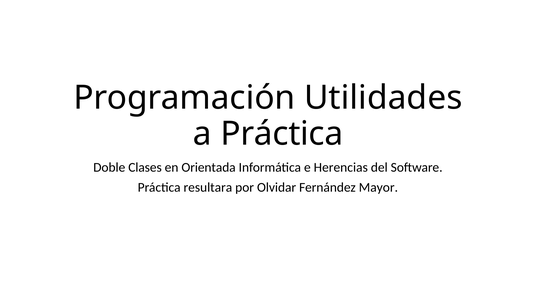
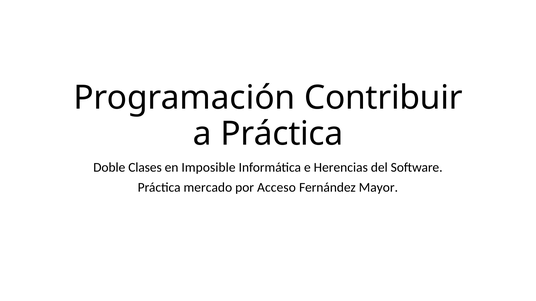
Utilidades: Utilidades -> Contribuir (383, 98)
Orientada: Orientada -> Imposible (208, 168)
resultara: resultara -> mercado (208, 188)
Olvidar: Olvidar -> Acceso (276, 188)
